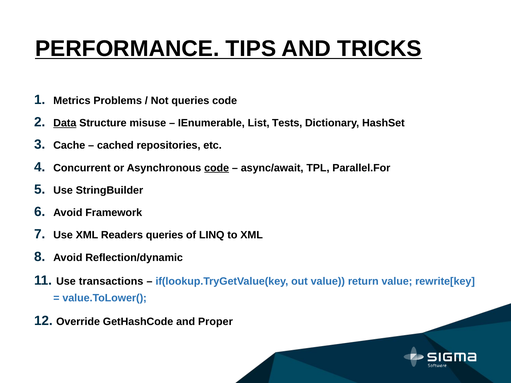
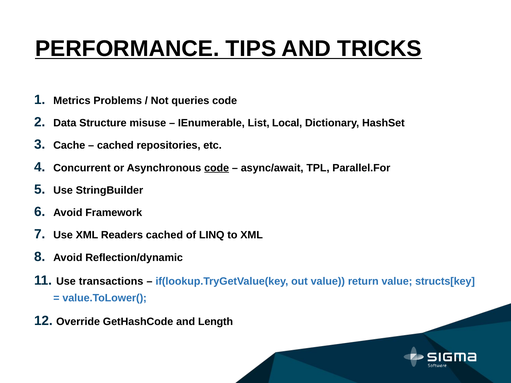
Data underline: present -> none (65, 123)
Tests: Tests -> Local (287, 123)
Readers queries: queries -> cached (164, 235)
rewrite[key: rewrite[key -> structs[key (445, 281)
Proper: Proper -> Length (216, 322)
